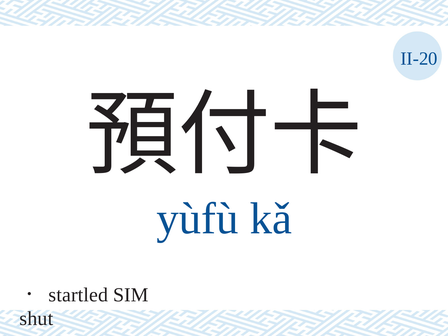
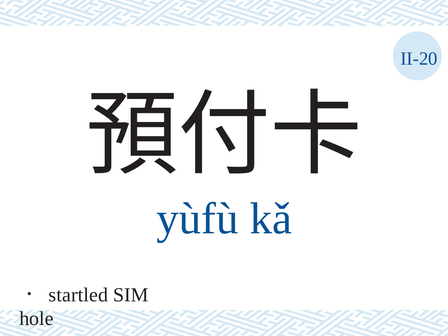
shut: shut -> hole (36, 319)
